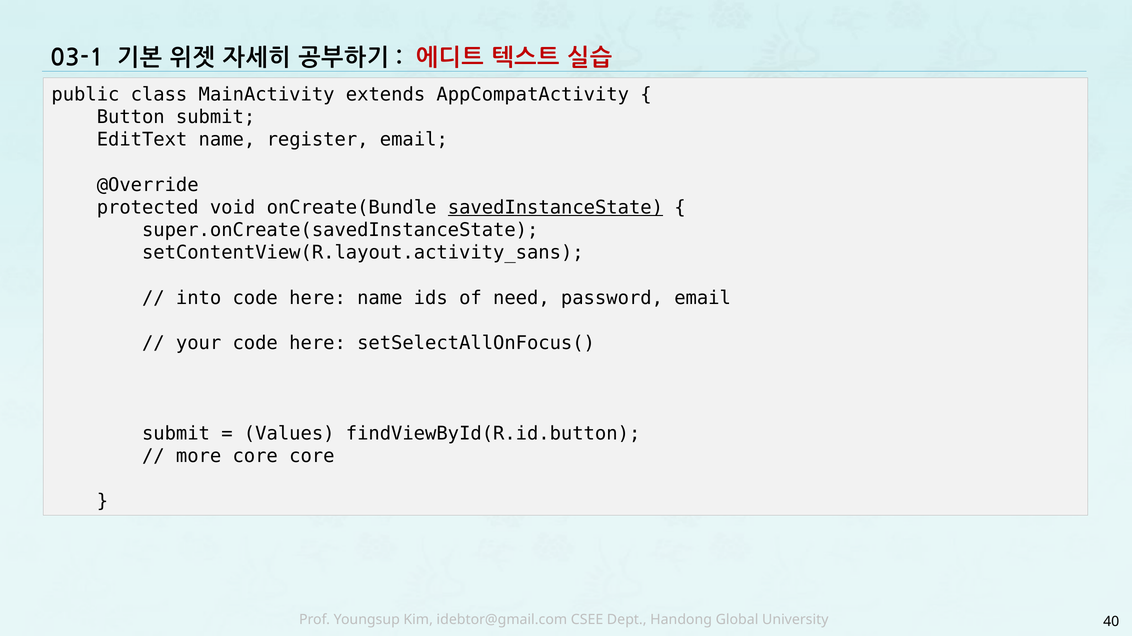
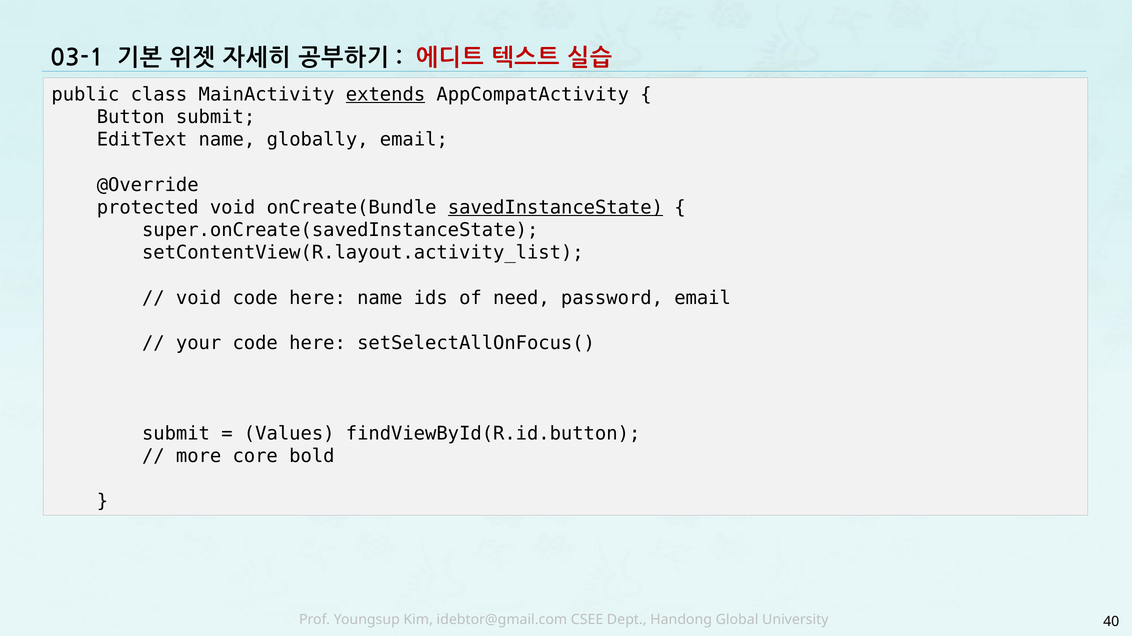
extends underline: none -> present (386, 94)
register: register -> globally (318, 140)
setContentView(R.layout.activity_sans: setContentView(R.layout.activity_sans -> setContentView(R.layout.activity_list (363, 253)
into: into -> void (199, 298)
core core: core -> bold (312, 457)
